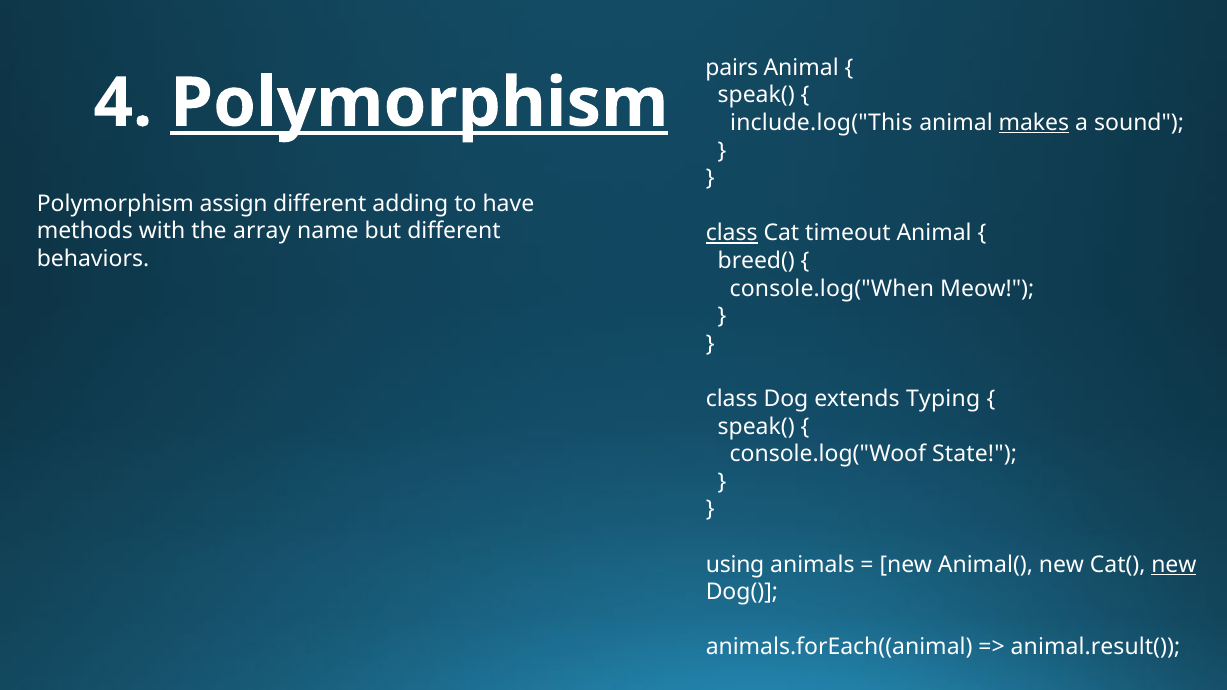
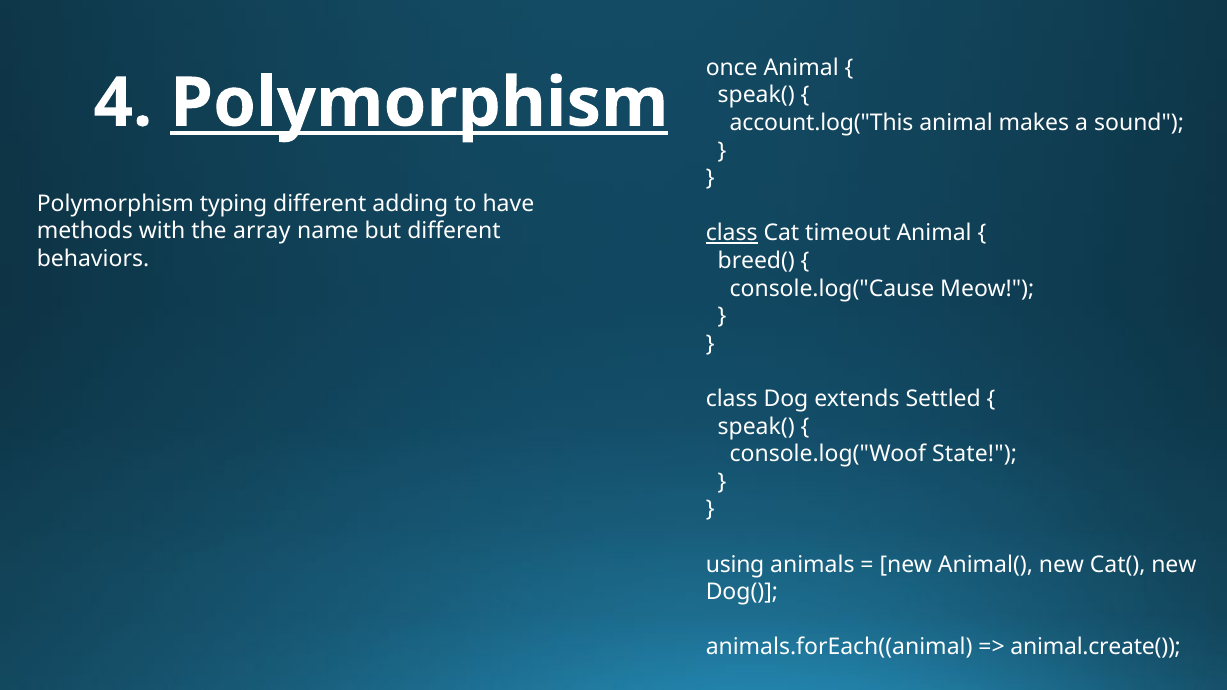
pairs: pairs -> once (732, 68)
include.log("This: include.log("This -> account.log("This (822, 123)
makes underline: present -> none (1034, 123)
assign: assign -> typing (234, 204)
console.log("When: console.log("When -> console.log("Cause (832, 289)
Typing: Typing -> Settled (943, 399)
new underline: present -> none (1174, 565)
animal.result(: animal.result( -> animal.create( (1096, 647)
